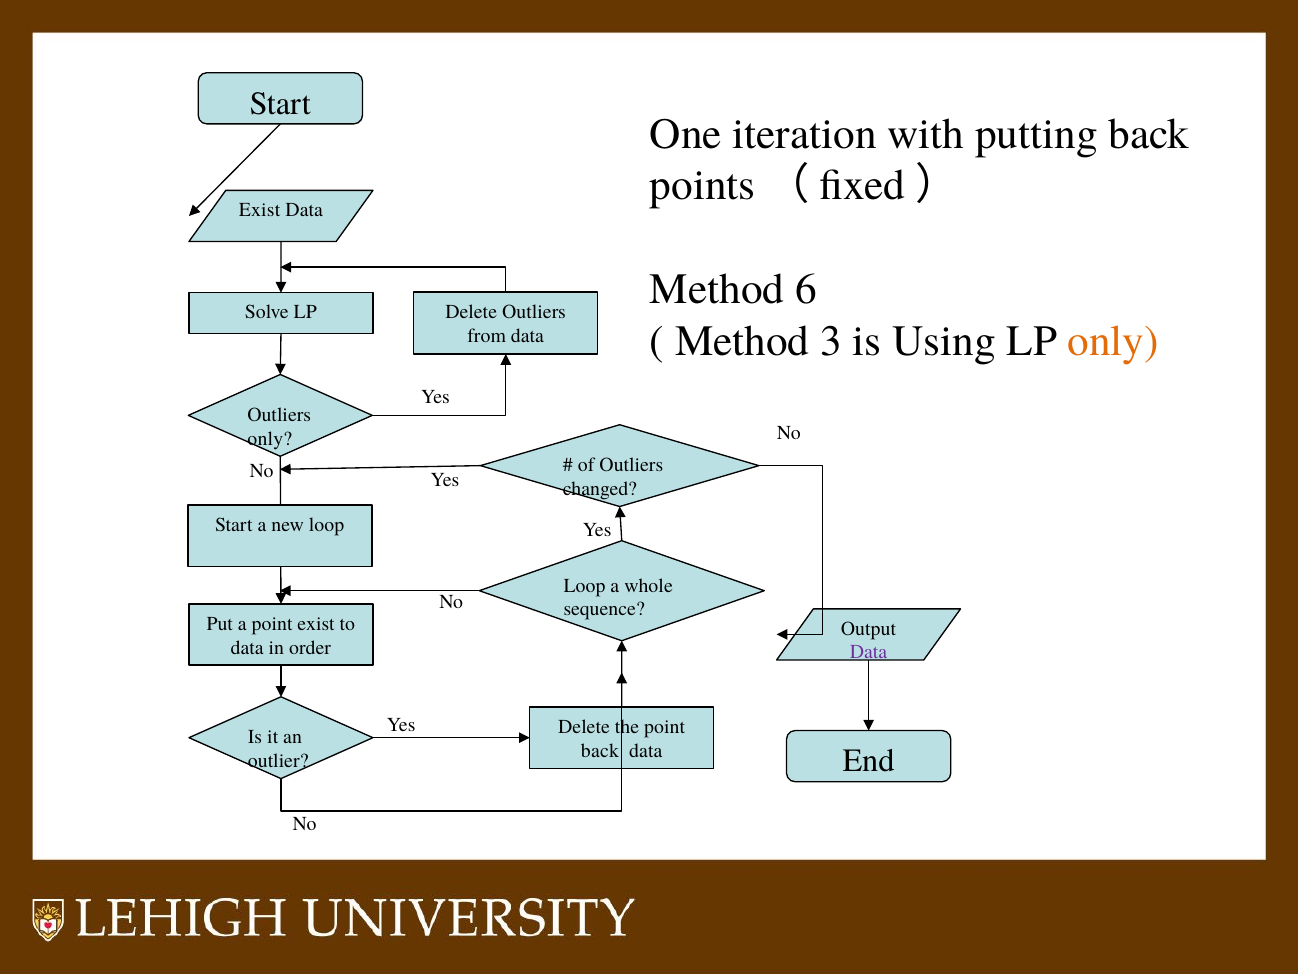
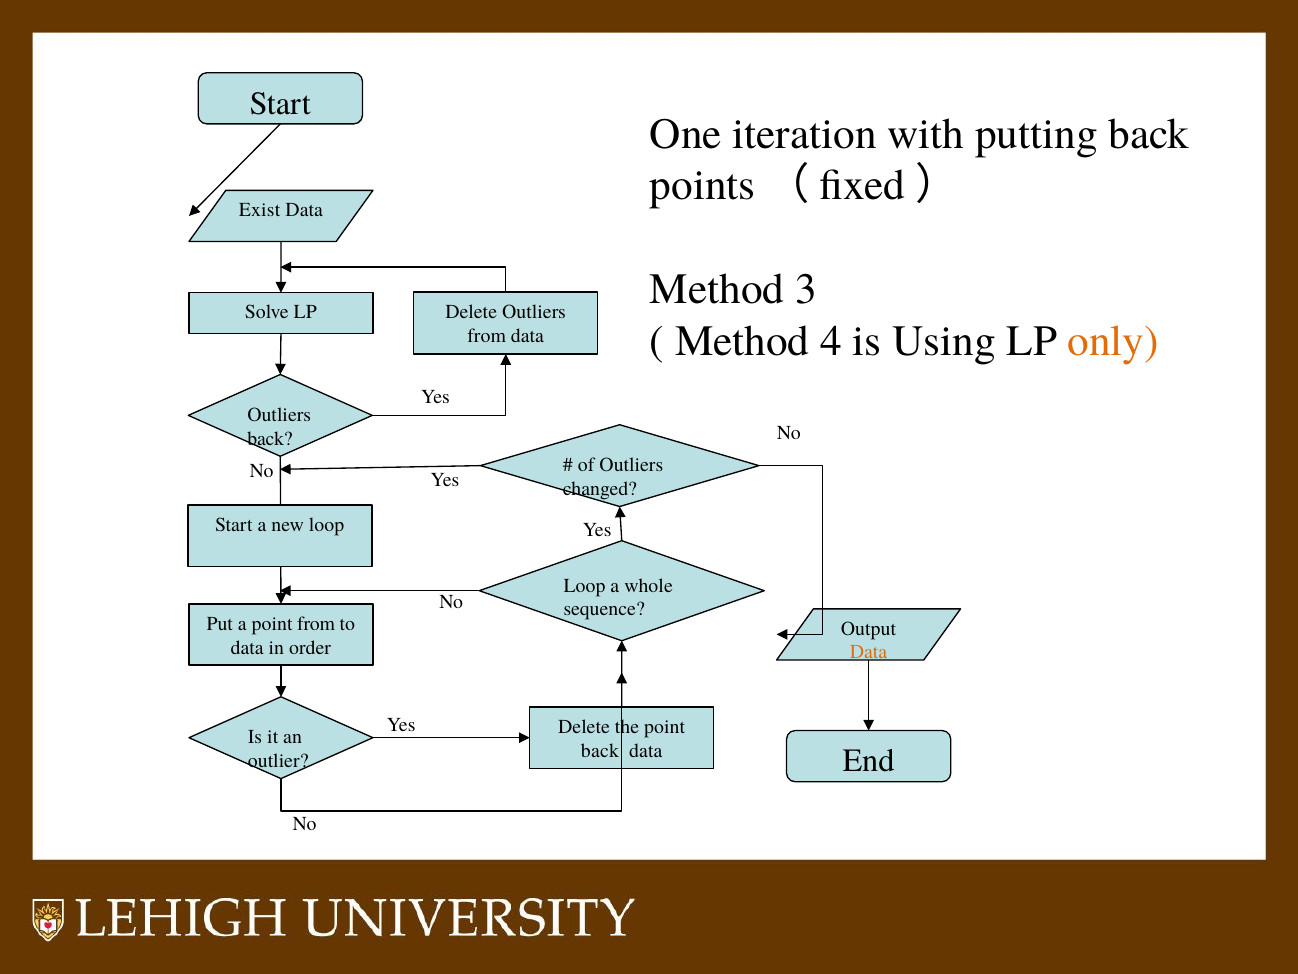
6: 6 -> 3 (806, 289)
3: 3 -> 4 (831, 341)
only: only -> back (270, 438)
point exist: exist -> from (316, 623)
Data colour: purple -> orange (869, 652)
